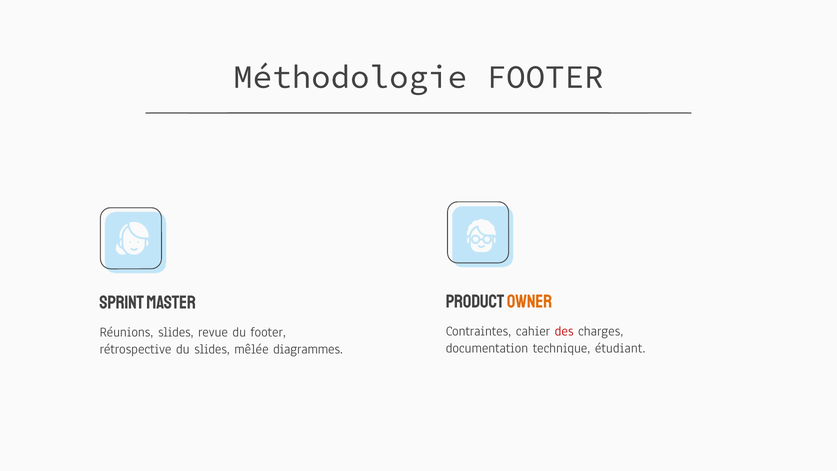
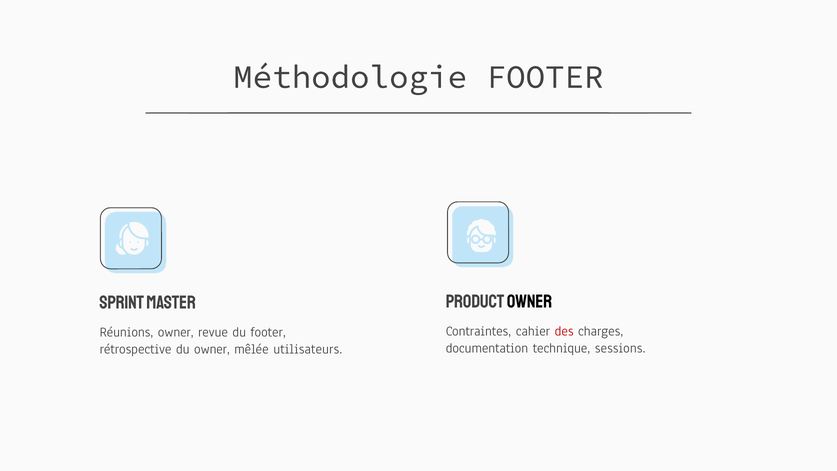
owner colour: orange -> black (530, 301)
Réunions slides: slides -> owner (176, 332)
étudiant: étudiant -> sessions (620, 348)
du slides: slides -> owner (212, 349)
diagrammes: diagrammes -> utilisateurs (308, 349)
